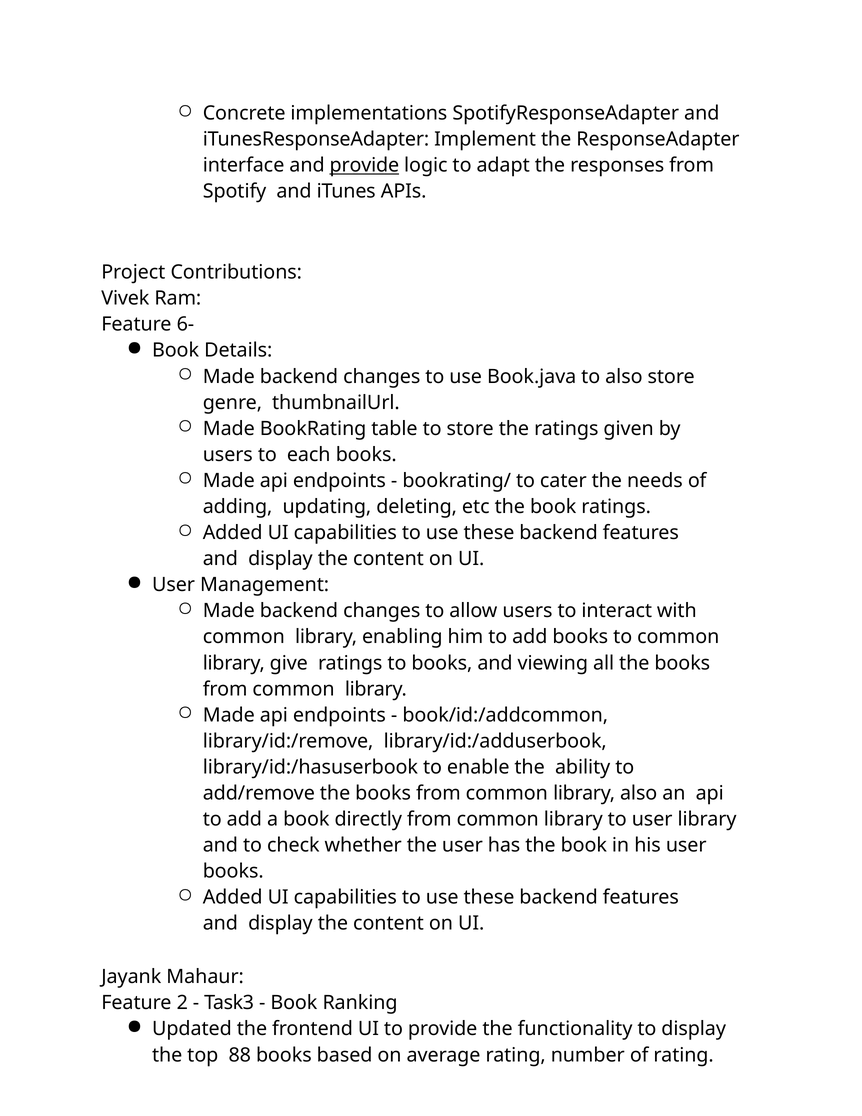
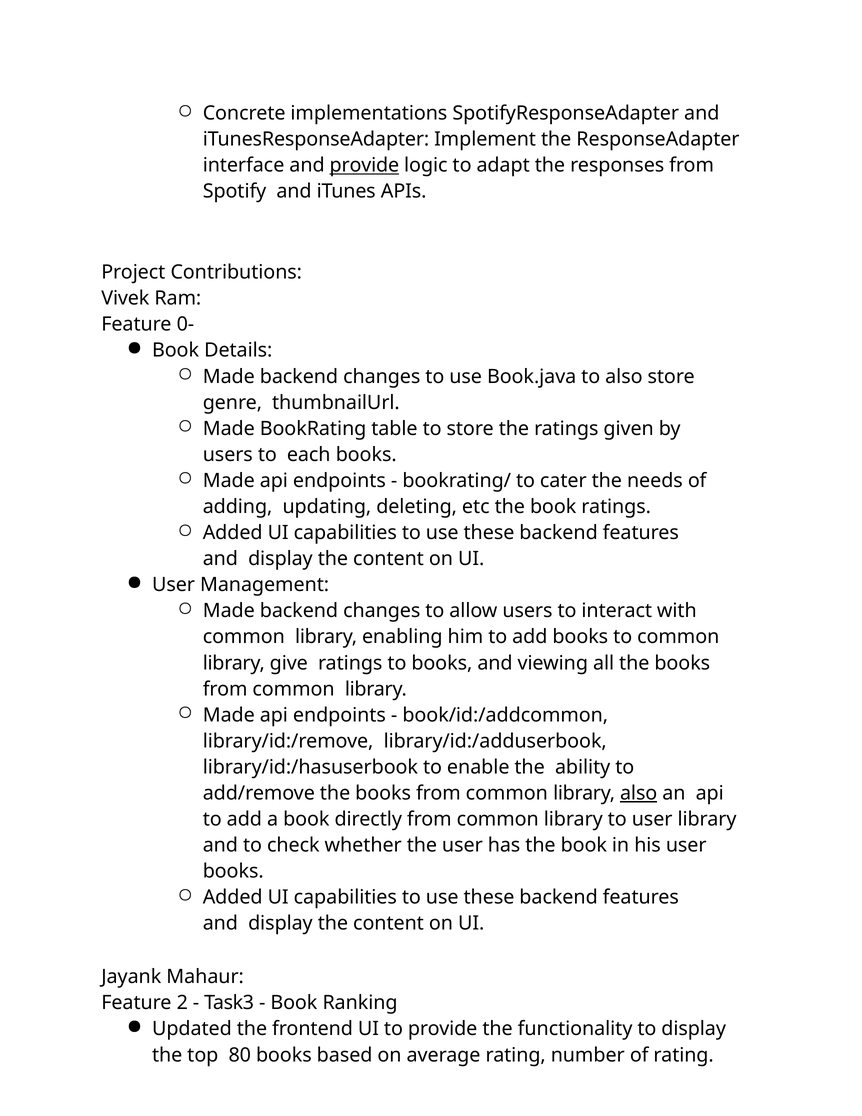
6-: 6- -> 0- (185, 324)
also underline: none -> present (639, 793)
88: 88 -> 80 (240, 1055)
